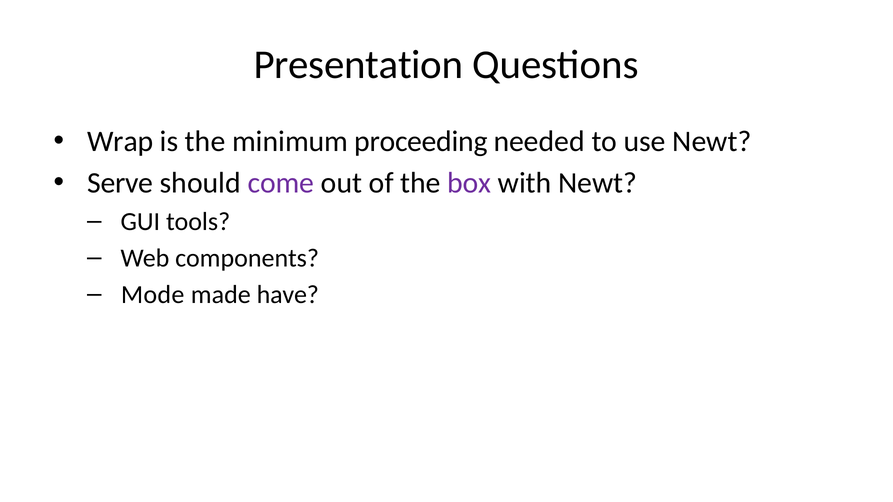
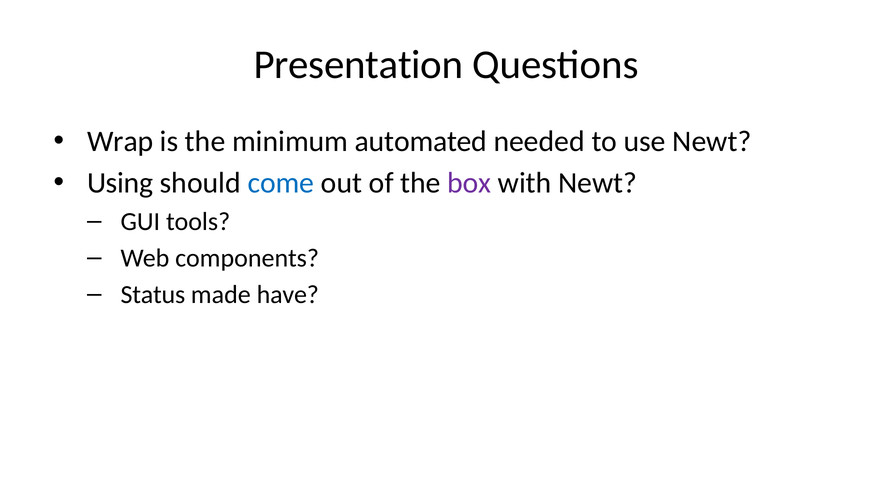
proceeding: proceeding -> automated (421, 142)
Serve: Serve -> Using (120, 183)
come colour: purple -> blue (281, 183)
Mode: Mode -> Status (153, 295)
